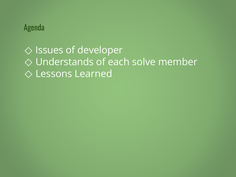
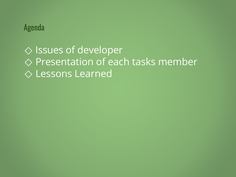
Understands: Understands -> Presentation (65, 62)
solve: solve -> tasks (144, 62)
